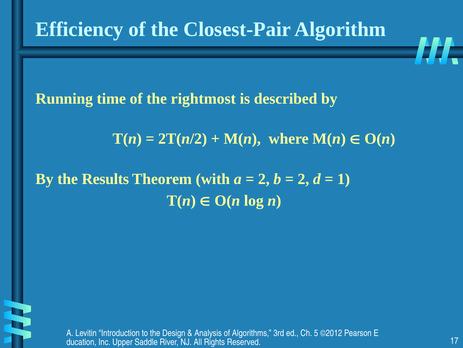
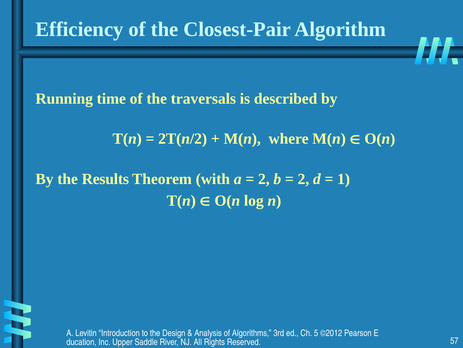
rightmost: rightmost -> traversals (203, 98)
17: 17 -> 57 (454, 340)
